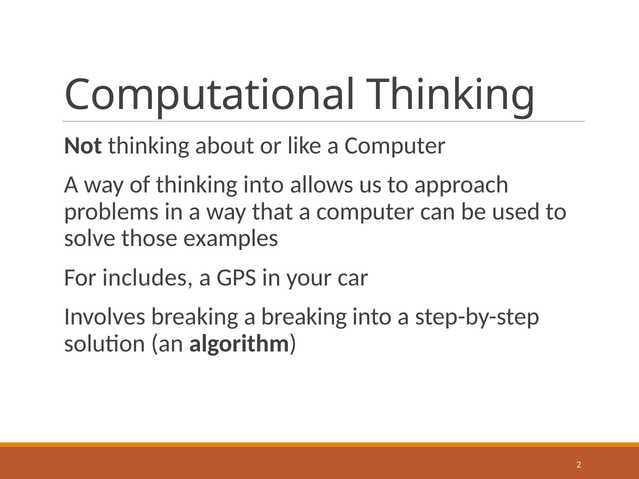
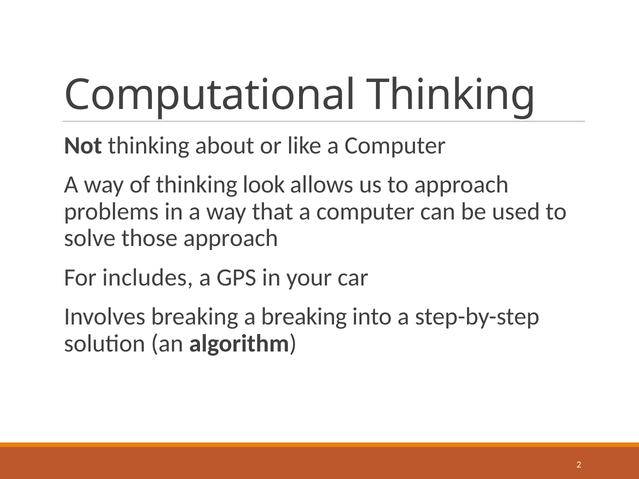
thinking into: into -> look (264, 185)
those examples: examples -> approach (231, 238)
